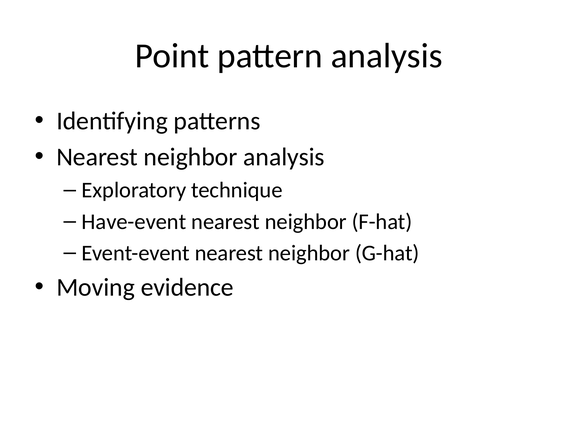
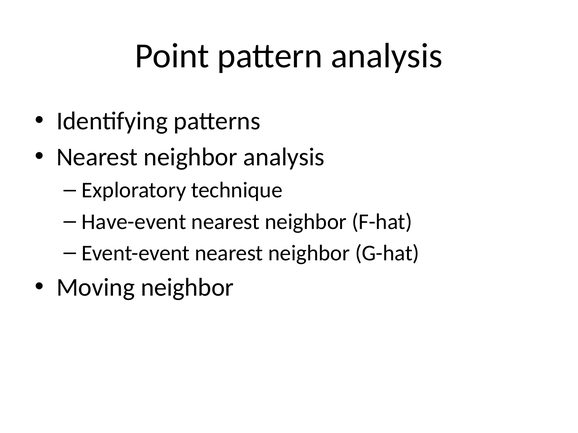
Moving evidence: evidence -> neighbor (187, 288)
